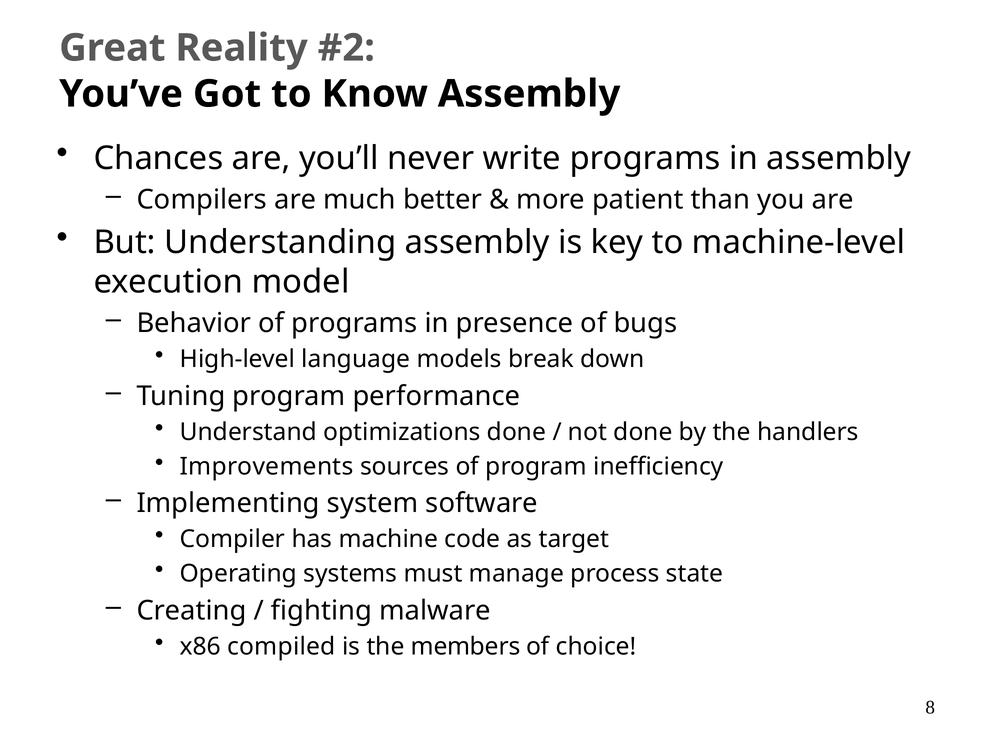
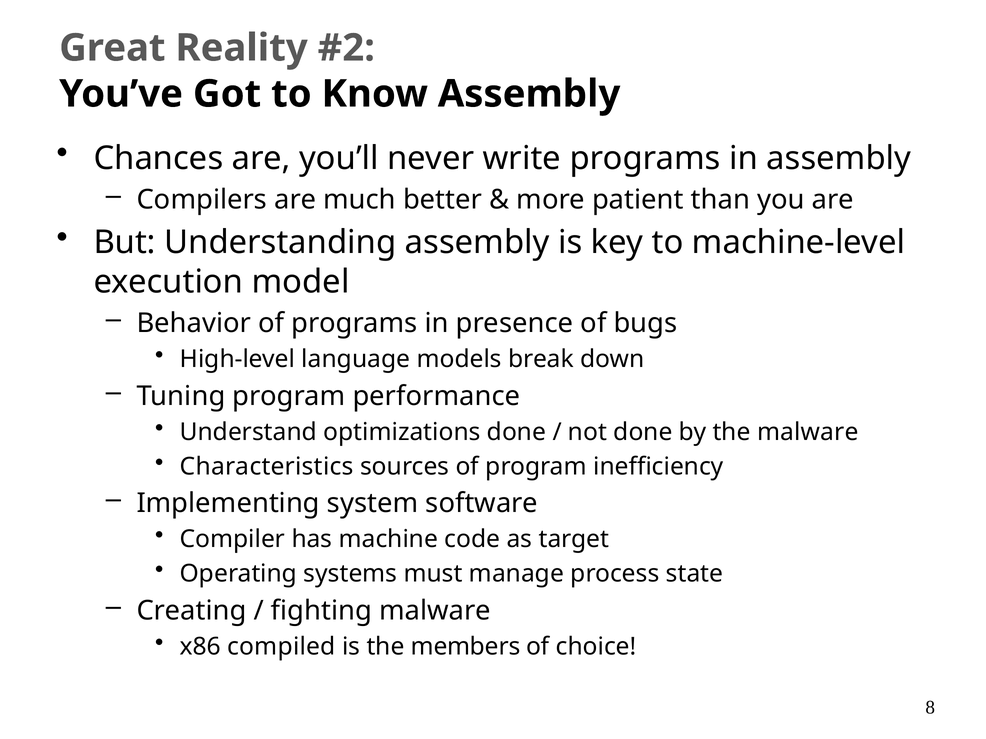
the handlers: handlers -> malware (808, 432)
Improvements: Improvements -> Characteristics (267, 467)
